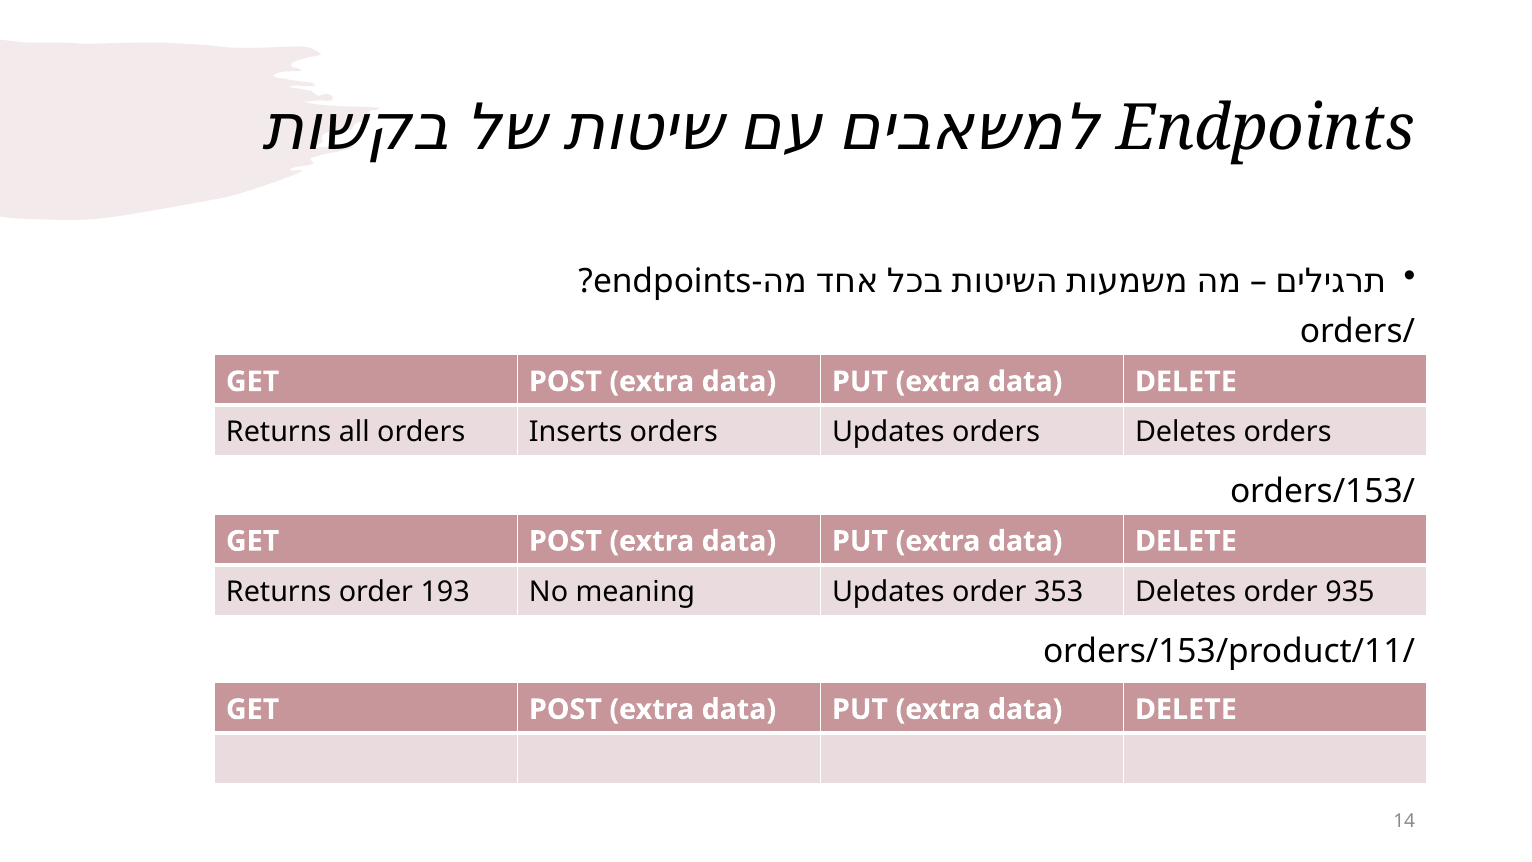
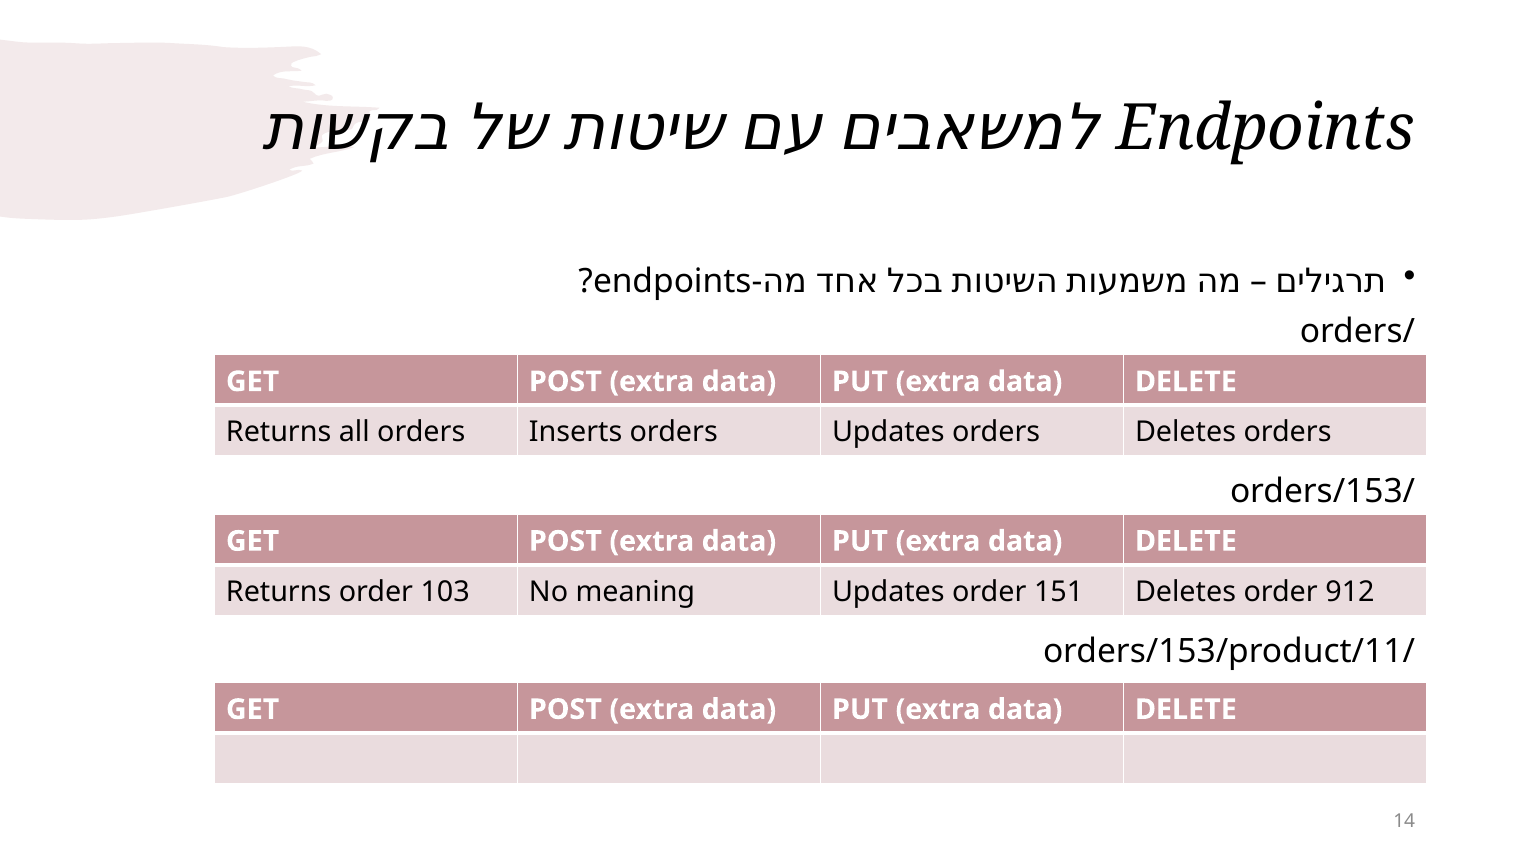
193: 193 -> 103 (445, 592)
353: 353 -> 151 (1059, 592)
935: 935 -> 912 (1350, 592)
